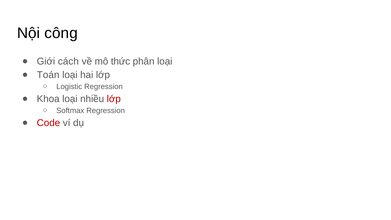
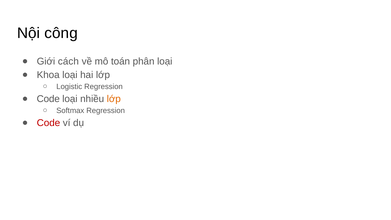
thức: thức -> toán (120, 61)
Toán: Toán -> Khoa (48, 75)
Khoa: Khoa -> Code (48, 99)
lớp colour: red -> orange (114, 99)
